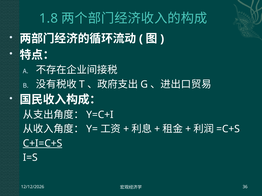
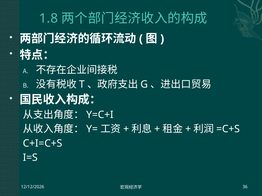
C+I=C+S underline: present -> none (43, 144)
